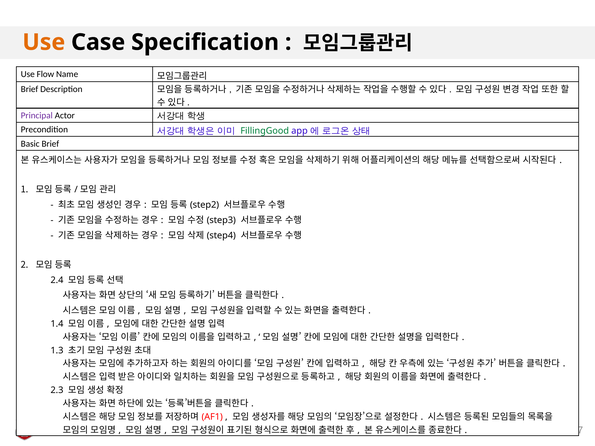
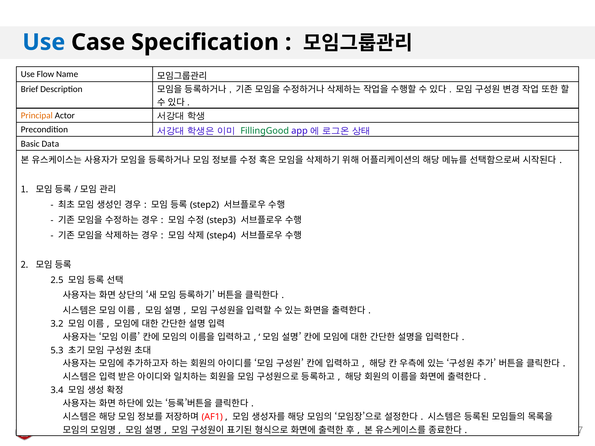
Use colour: orange -> blue (44, 42)
Principal colour: purple -> orange (37, 116)
Basic Brief: Brief -> Data (50, 144)
2.4: 2.4 -> 2.5 (57, 280)
1.4: 1.4 -> 3.2 (57, 324)
1.3: 1.3 -> 5.3 (57, 351)
2.3: 2.3 -> 3.4 (57, 390)
